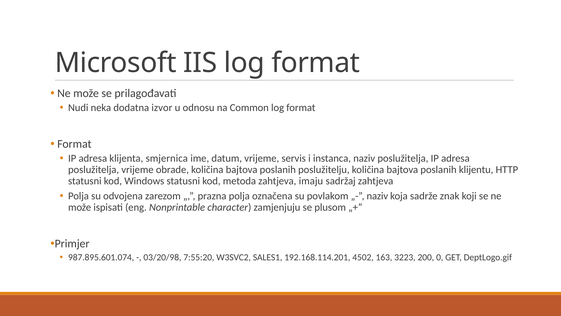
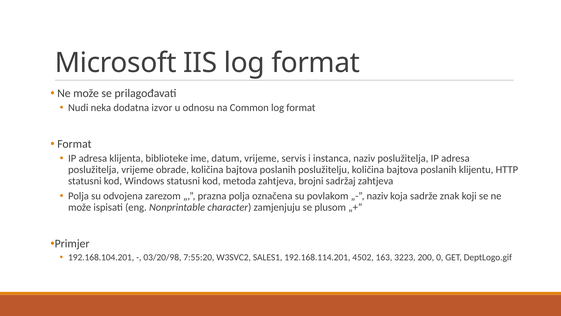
smjernica: smjernica -> biblioteke (167, 158)
imaju: imaju -> brojni (311, 181)
987.895.601.074: 987.895.601.074 -> 192.168.104.201 (101, 257)
